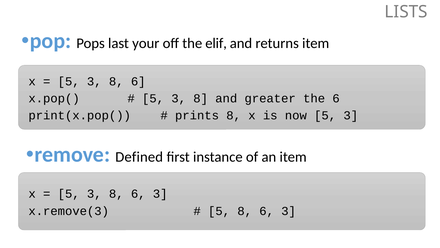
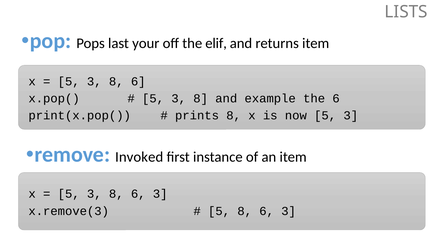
greater: greater -> example (270, 98)
Defined: Defined -> Invoked (139, 157)
